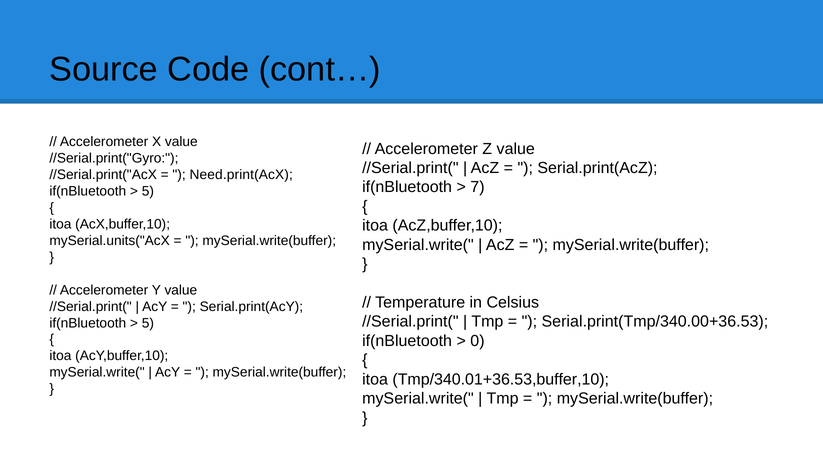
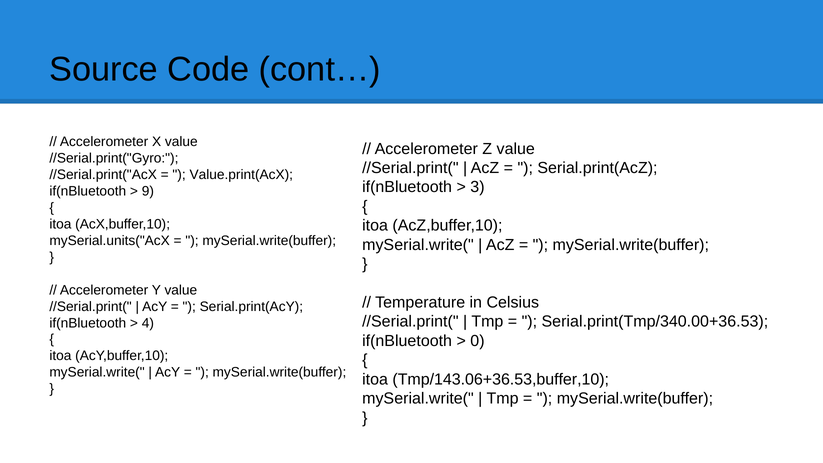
Need.print(AcX: Need.print(AcX -> Value.print(AcX (241, 175)
7: 7 -> 3 (477, 187)
5: 5 -> 9 (148, 191)
5: 5 -> 4 (148, 323)
Tmp/340.01+36.53,buffer,10: Tmp/340.01+36.53,buffer,10 -> Tmp/143.06+36.53,buffer,10 (501, 379)
